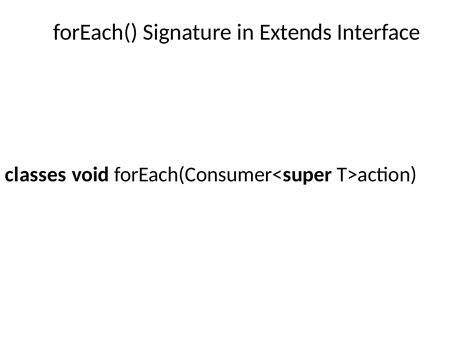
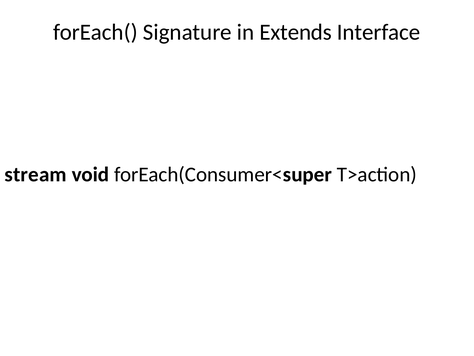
classes: classes -> stream (36, 174)
